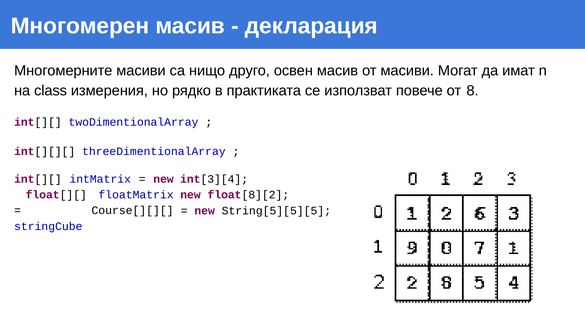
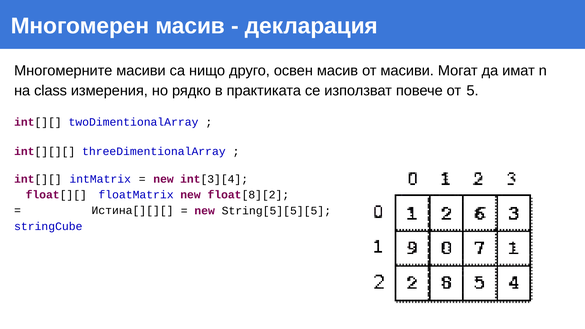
8: 8 -> 5 (473, 91)
Course[][][: Course[][][ -> Истина[][][ (133, 211)
